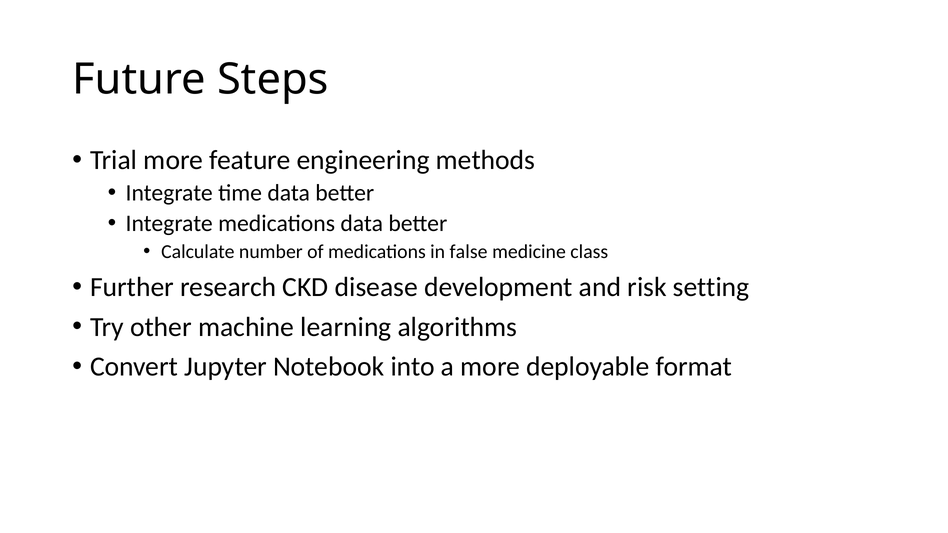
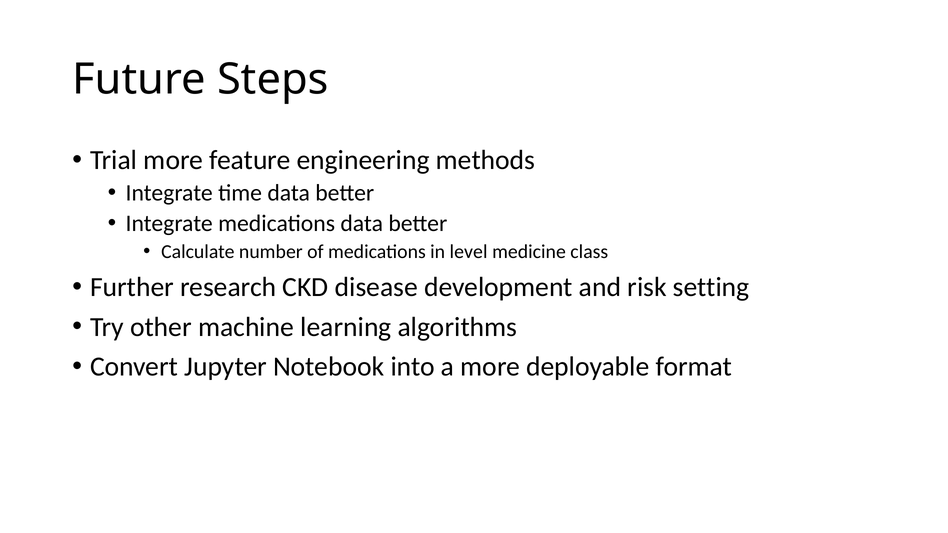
false: false -> level (469, 252)
